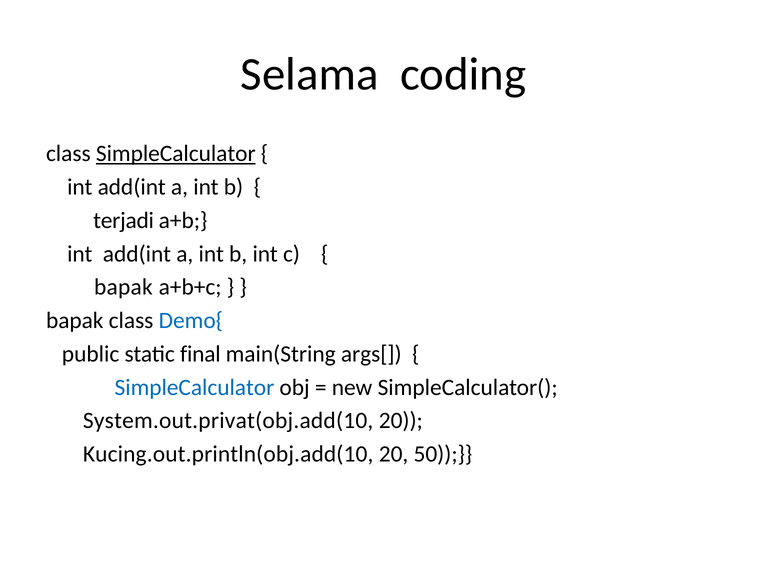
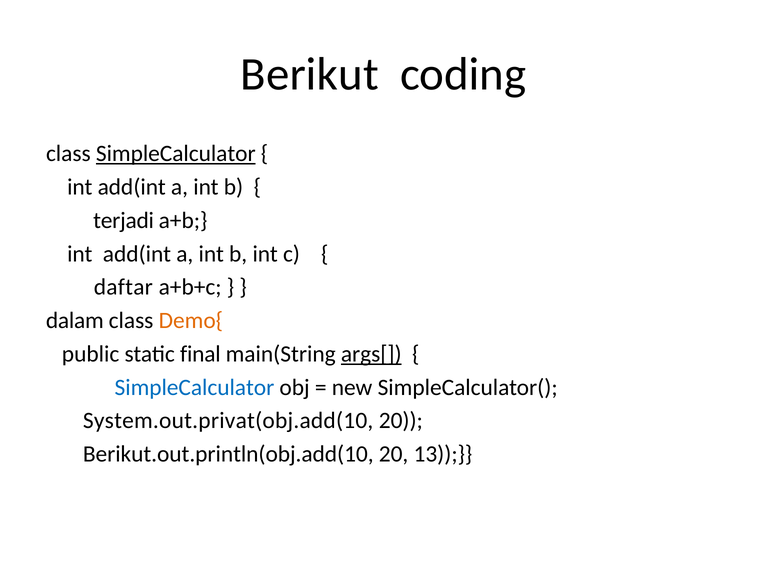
Selama: Selama -> Berikut (310, 74)
bapak: bapak -> daftar (123, 287)
bapak: bapak -> dalam (75, 321)
Demo{ colour: blue -> orange (191, 321)
args[ underline: none -> present (371, 354)
Kucing.out.println(obj.add(10: Kucing.out.println(obj.add(10 -> Berikut.out.println(obj.add(10 (228, 454)
50: 50 -> 13 (443, 454)
